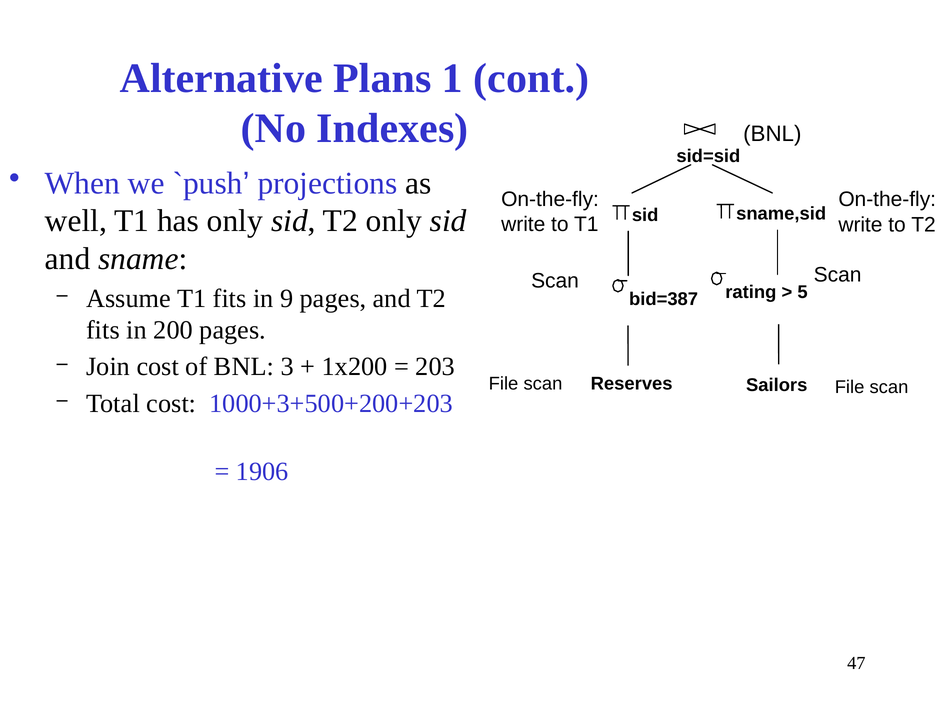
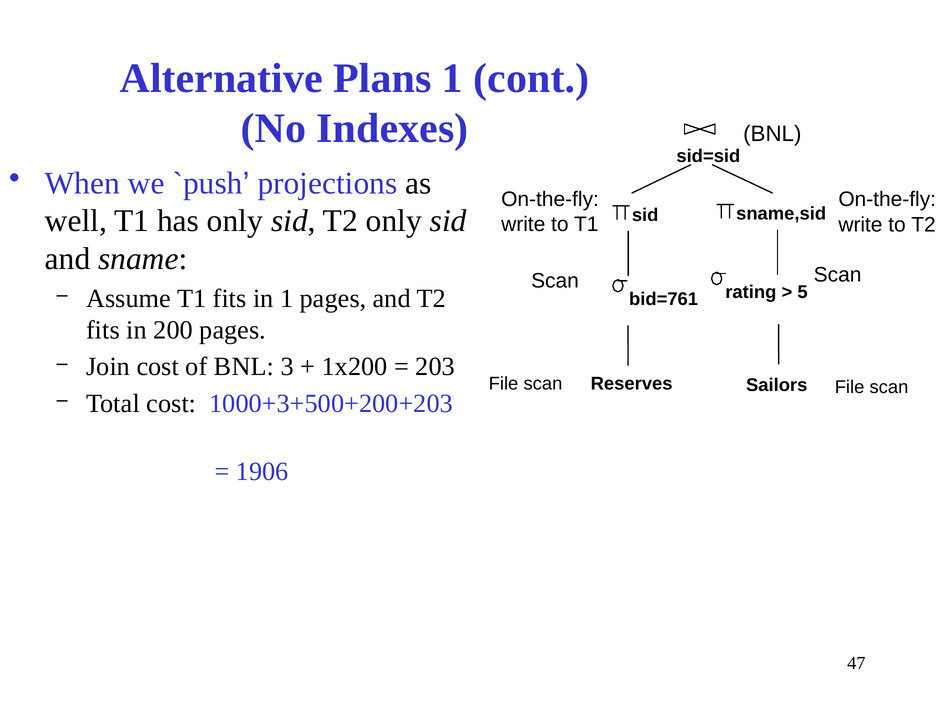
in 9: 9 -> 1 (287, 299)
bid=387: bid=387 -> bid=761 (664, 299)
